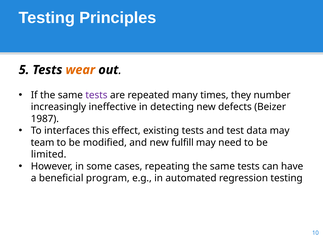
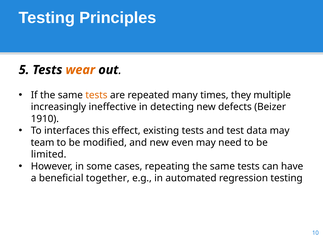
tests colour: purple -> orange (96, 95)
number: number -> multiple (272, 95)
1987: 1987 -> 1910 (45, 118)
fulfill: fulfill -> even (182, 142)
program: program -> together (108, 178)
